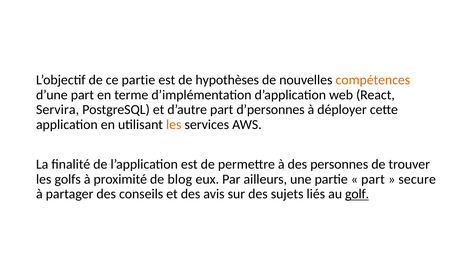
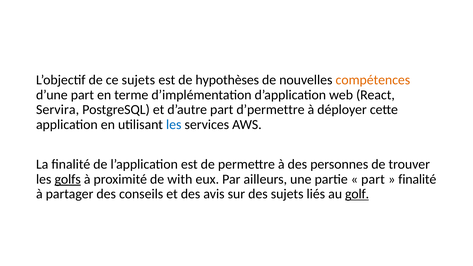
ce partie: partie -> sujets (138, 80)
d’personnes: d’personnes -> d’permettre (270, 110)
les colour: orange -> blue (174, 125)
golfs underline: none -> present (68, 179)
blog: blog -> with (180, 179)
secure: secure -> finalité (417, 179)
